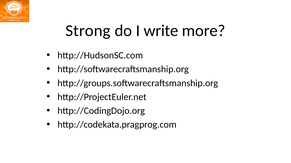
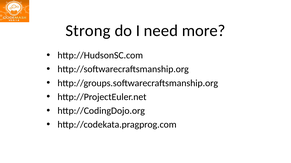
write: write -> need (161, 31)
